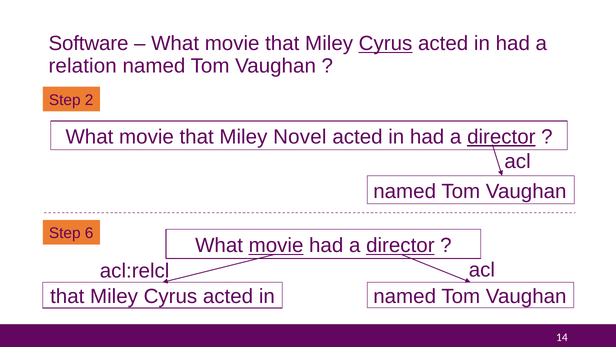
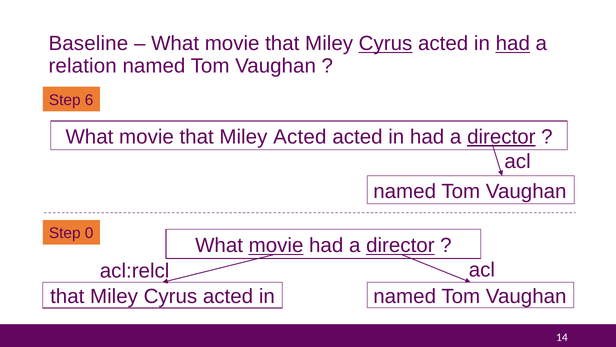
Software: Software -> Baseline (88, 44)
had underline: none -> present (513, 44)
2: 2 -> 6 (89, 100)
Miley Novel: Novel -> Acted (300, 137)
6: 6 -> 0 (89, 233)
